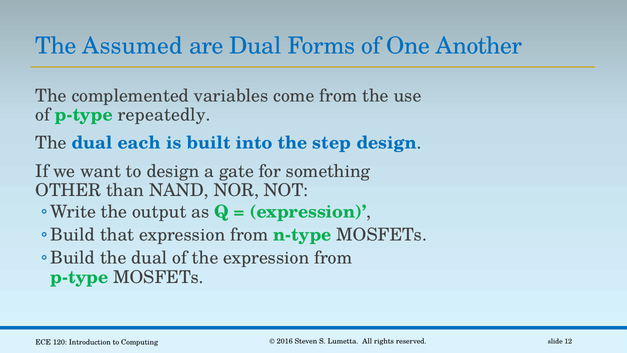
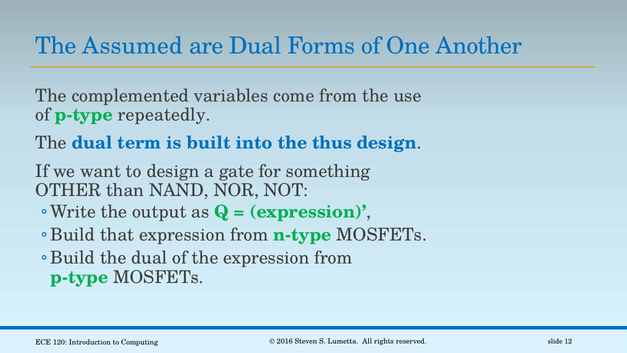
each: each -> term (139, 143)
step: step -> thus (332, 143)
